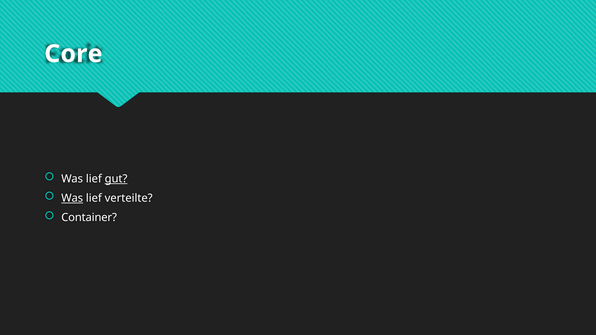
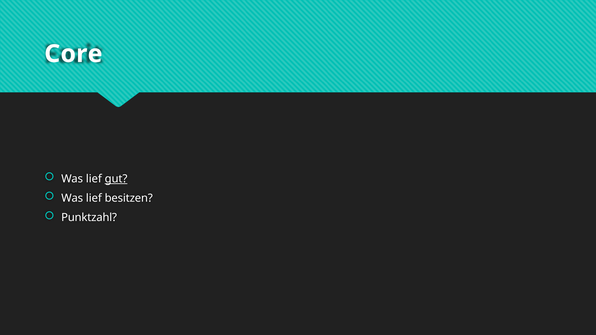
Was underline: present -> none (72, 198)
verteilte: verteilte -> besitzen (129, 198)
Container: Container -> Punktzahl (89, 218)
